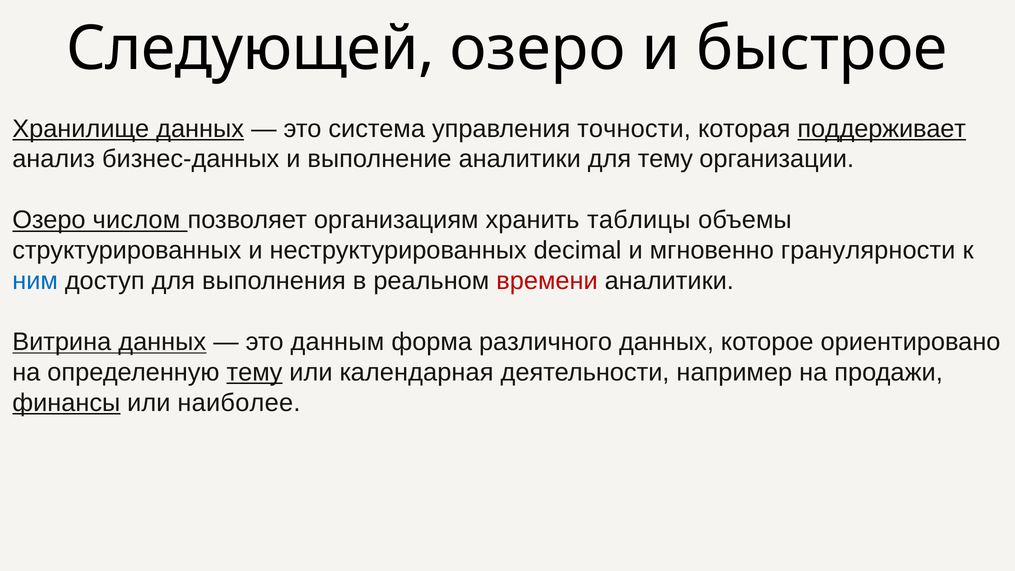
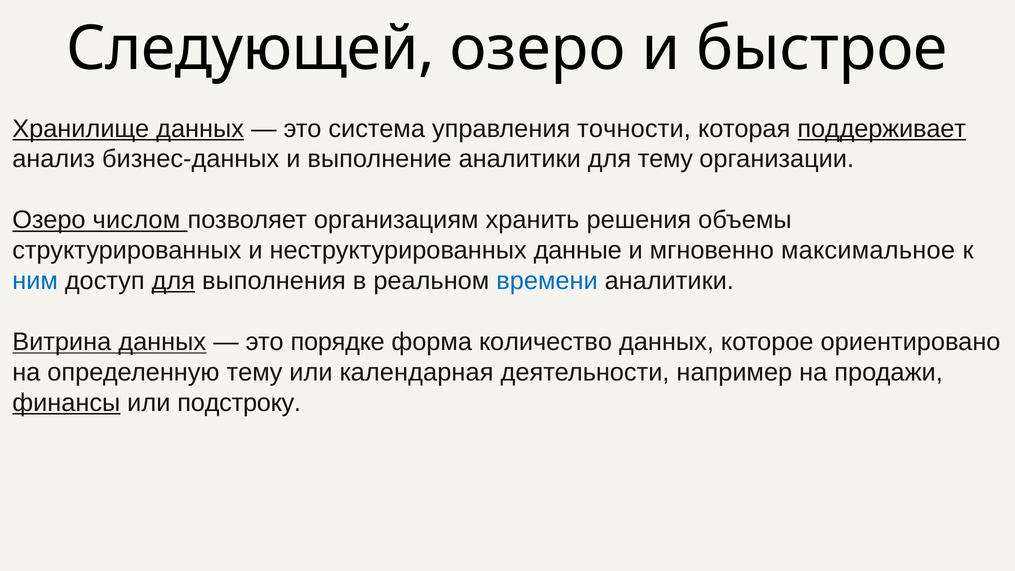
таблицы: таблицы -> решения (639, 220)
decimal: decimal -> данные (578, 250)
гранулярности: гранулярности -> максимальное (868, 250)
для underline: none -> present (173, 281)
времени colour: red -> blue (547, 281)
данным: данным -> порядке (338, 342)
различного: различного -> количество (546, 342)
тему underline: present -> none (254, 372)
наиболее: наиболее -> подстроку (239, 403)
